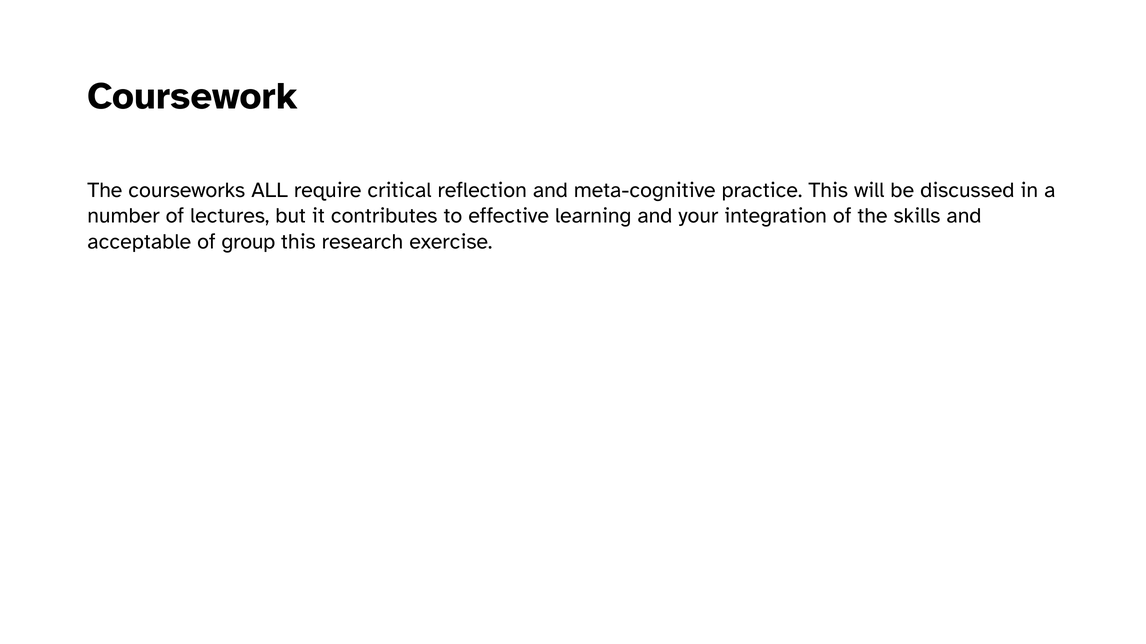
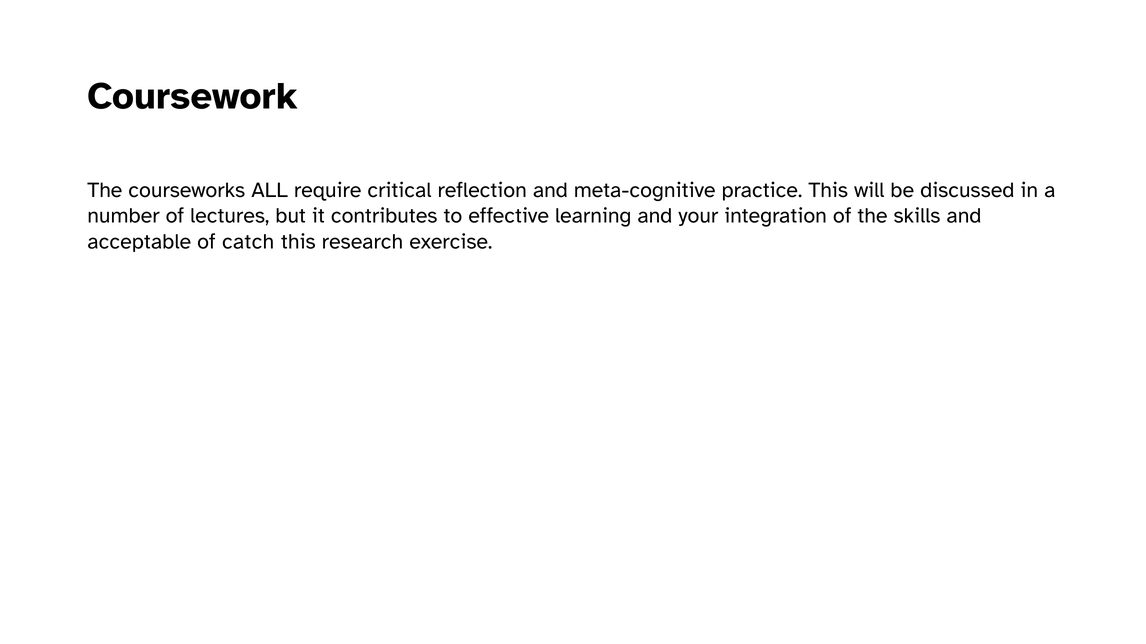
group: group -> catch (248, 242)
